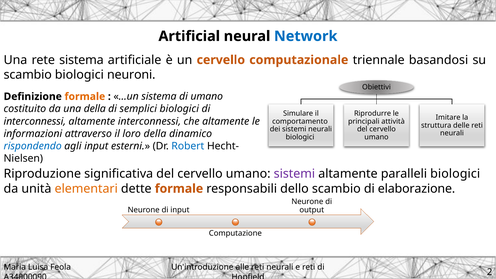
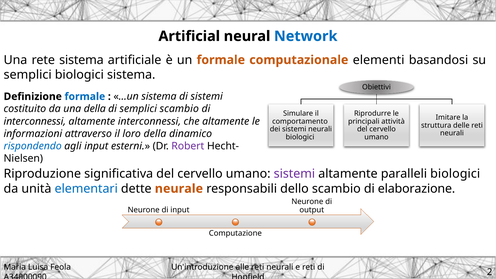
un cervello: cervello -> formale (221, 60)
triennale: triennale -> elementi (379, 60)
scambio: scambio -> semplici (28, 75)
biologici neuroni: neuroni -> sistema (131, 75)
formale colour: orange -> blue (85, 97)
di umano: umano -> sistemi (207, 97)
semplici biologici: biologici -> scambio (179, 109)
Robert colour: blue -> purple (188, 146)
elementari colour: orange -> blue (86, 189)
dette formale: formale -> neurale (179, 189)
